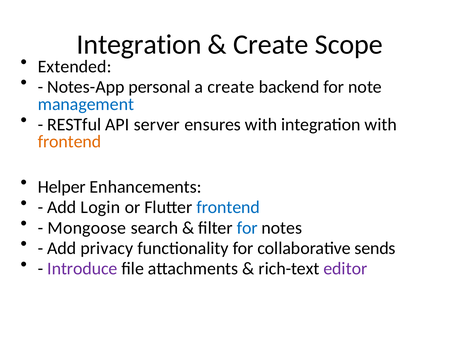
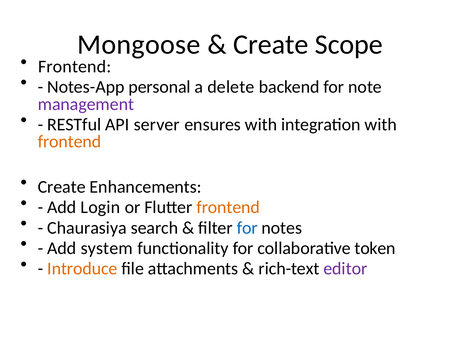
Integration: Integration -> Mongoose (139, 45)
Extended: Extended -> Frontend (75, 66)
a create: create -> delete (231, 87)
management colour: blue -> purple (86, 104)
Helper: Helper -> Create (62, 187)
frontend colour: blue -> orange (228, 207)
Mongoose: Mongoose -> Chaurasiya (87, 228)
privacy: privacy -> system (107, 248)
sends: sends -> token (375, 248)
Introduce colour: purple -> orange (82, 269)
